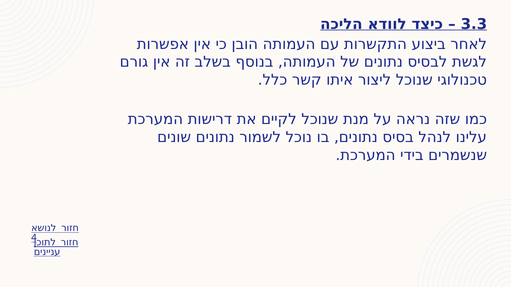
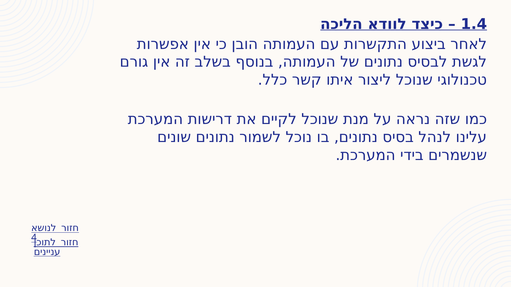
3.3: 3.3 -> 1.4 (474, 24)
